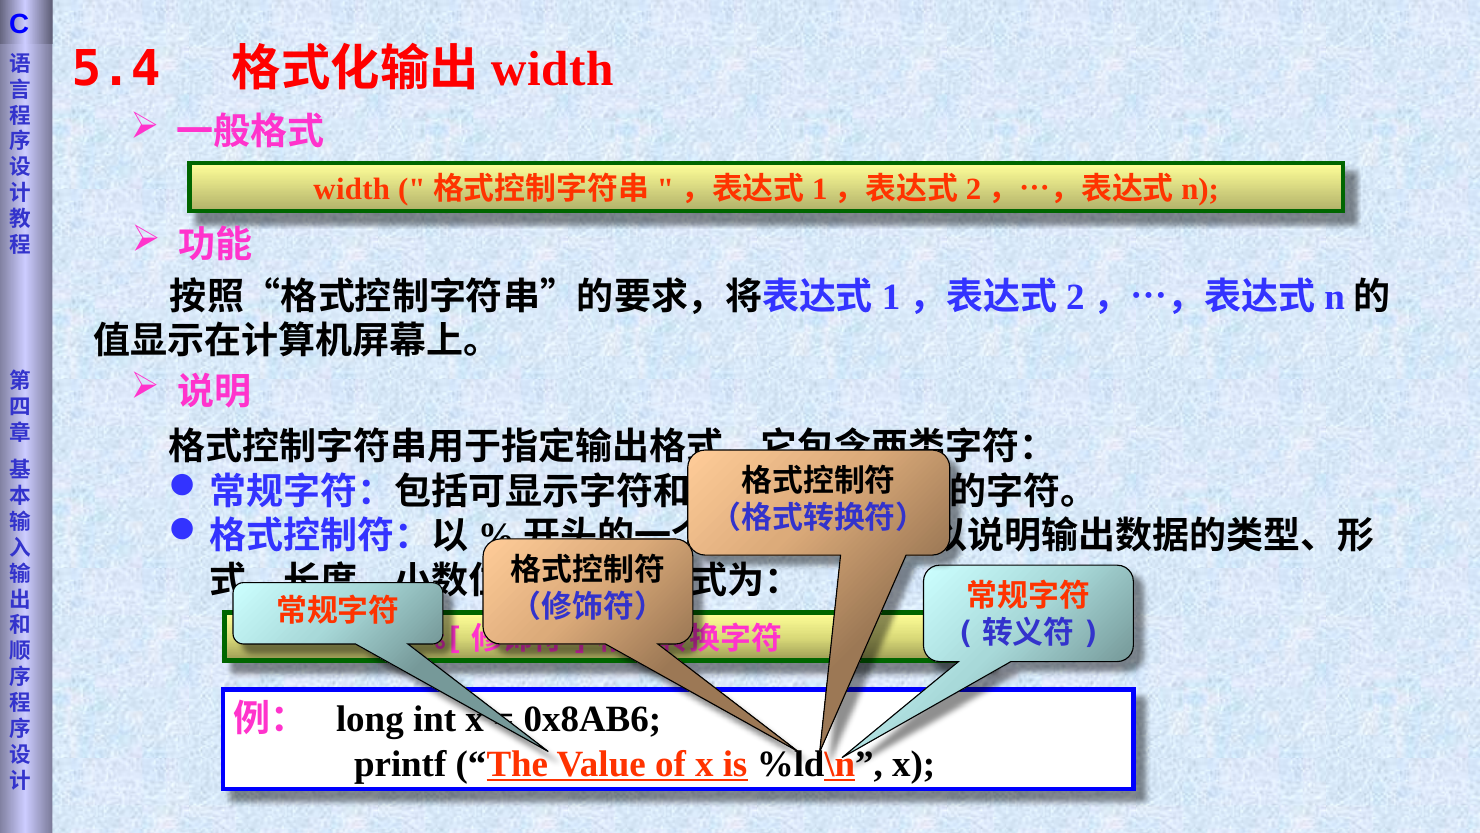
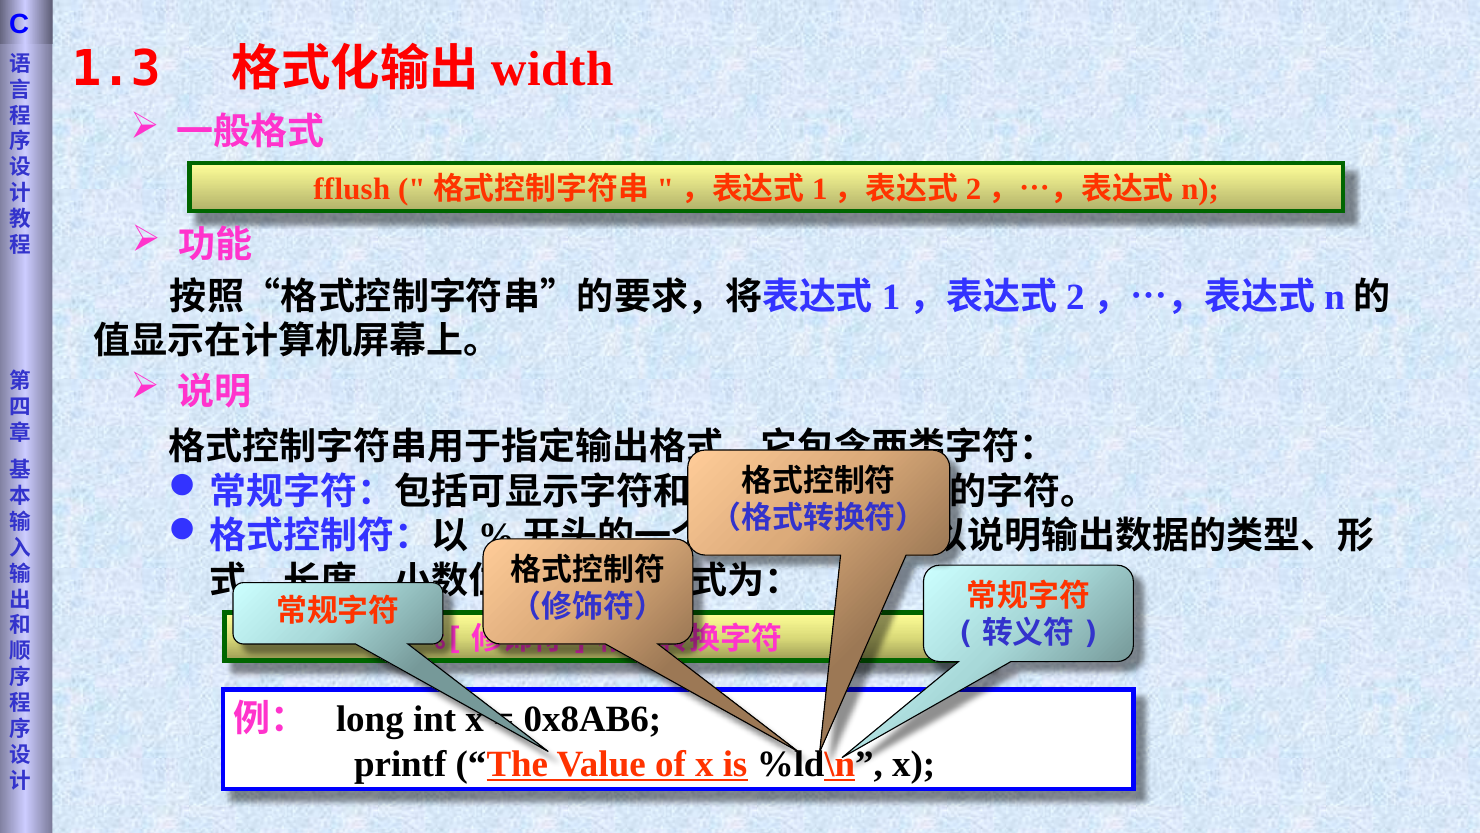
5.4: 5.4 -> 1.3 (116, 69)
width: width -> fflush (352, 189)
